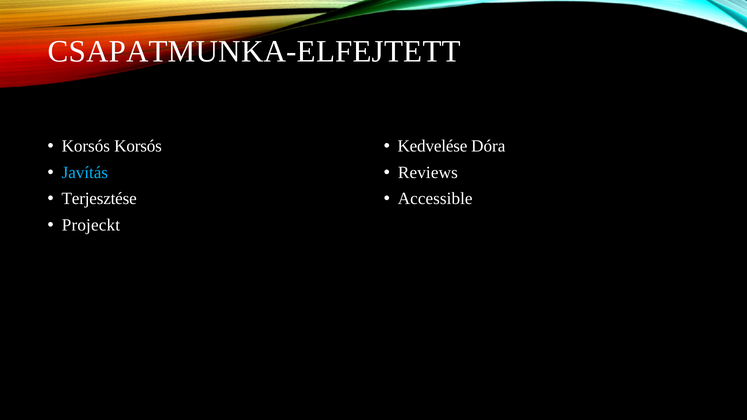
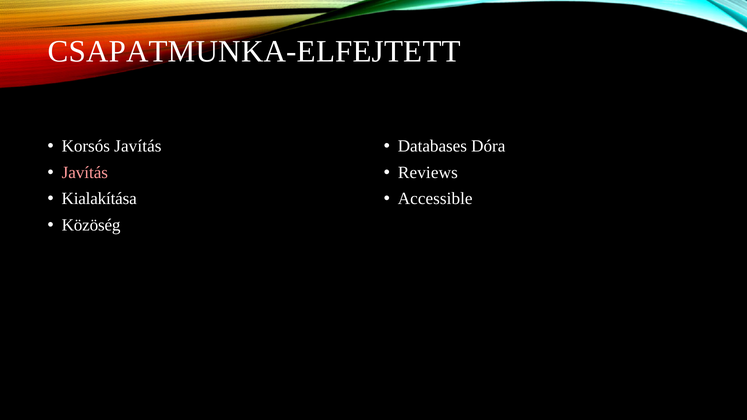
Korsós Korsós: Korsós -> Javítás (138, 146)
Kedvelése: Kedvelése -> Databases (432, 146)
Javítás colour: light blue -> pink (85, 173)
Terjesztése: Terjesztése -> Kialakítása (99, 199)
Projeckt: Projeckt -> Közöség (91, 225)
